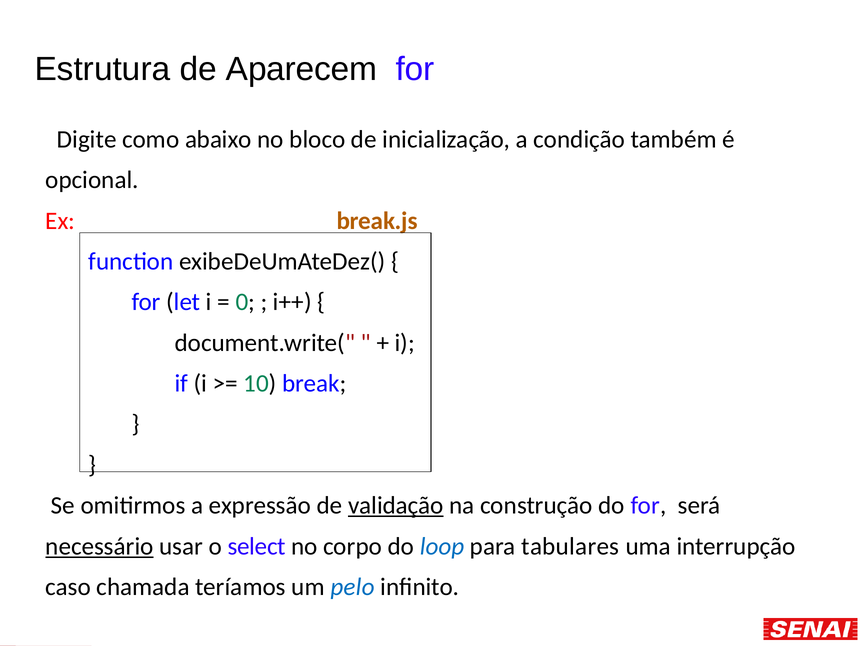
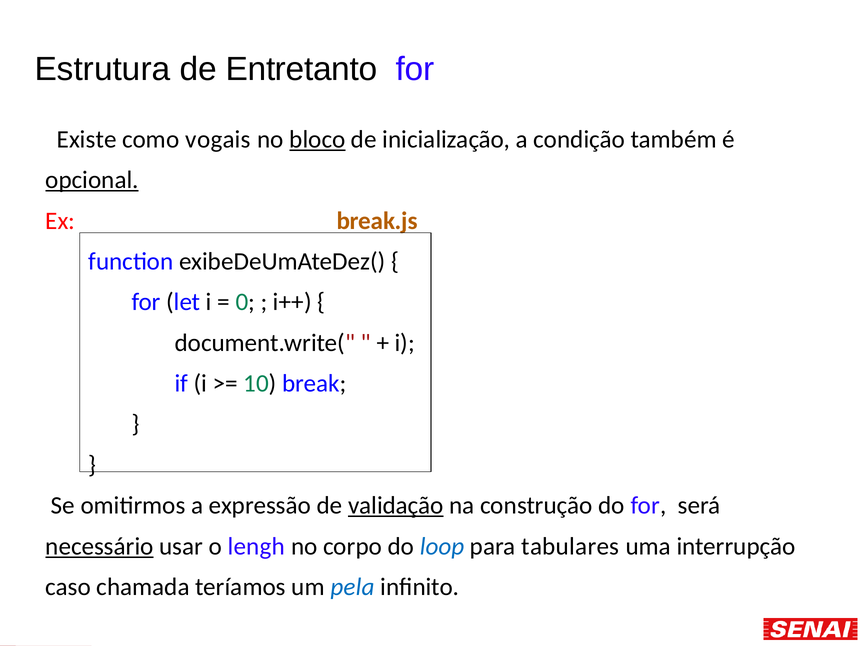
Aparecem: Aparecem -> Entretanto (301, 69)
Digite: Digite -> Existe (87, 139)
abaixo: abaixo -> vogais (218, 139)
bloco underline: none -> present (317, 139)
opcional underline: none -> present (92, 180)
select: select -> lengh (256, 547)
pelo: pelo -> pela (352, 587)
